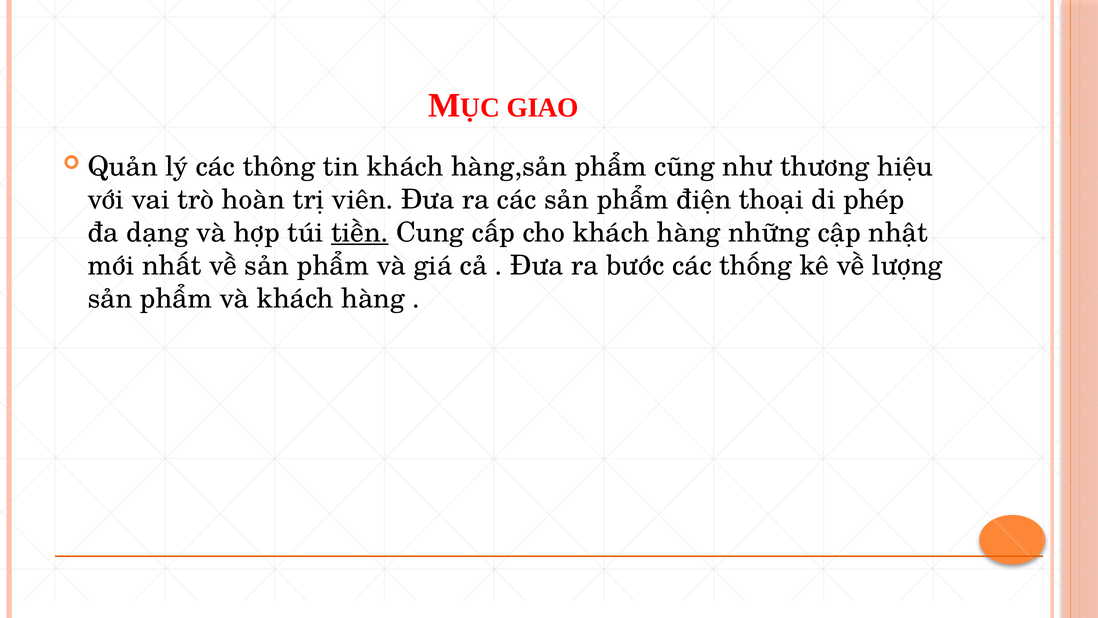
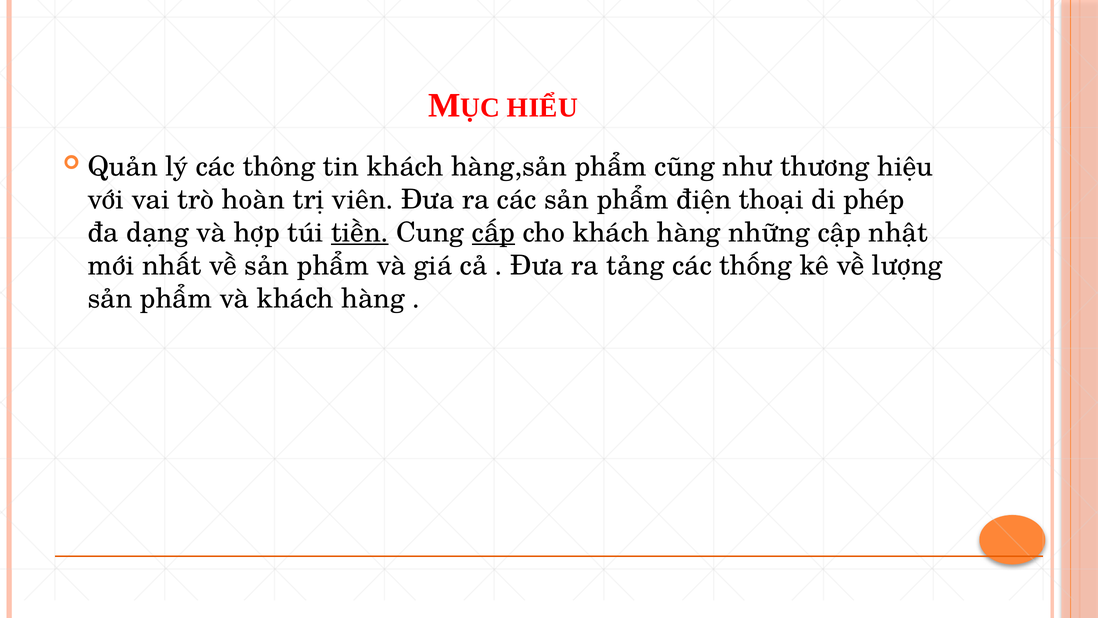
GIAO: GIAO -> HIỂU (542, 108)
cấp underline: none -> present (493, 232)
bước: bước -> tảng (635, 265)
